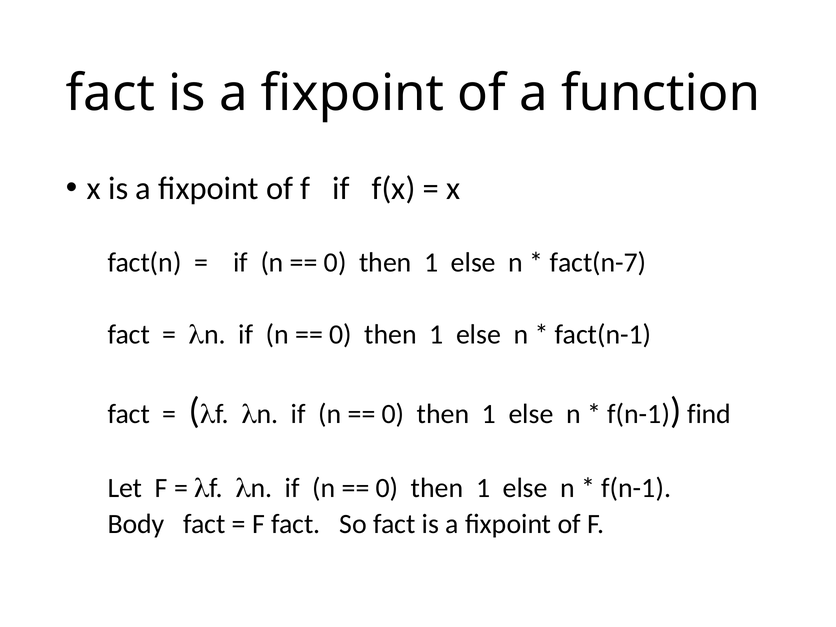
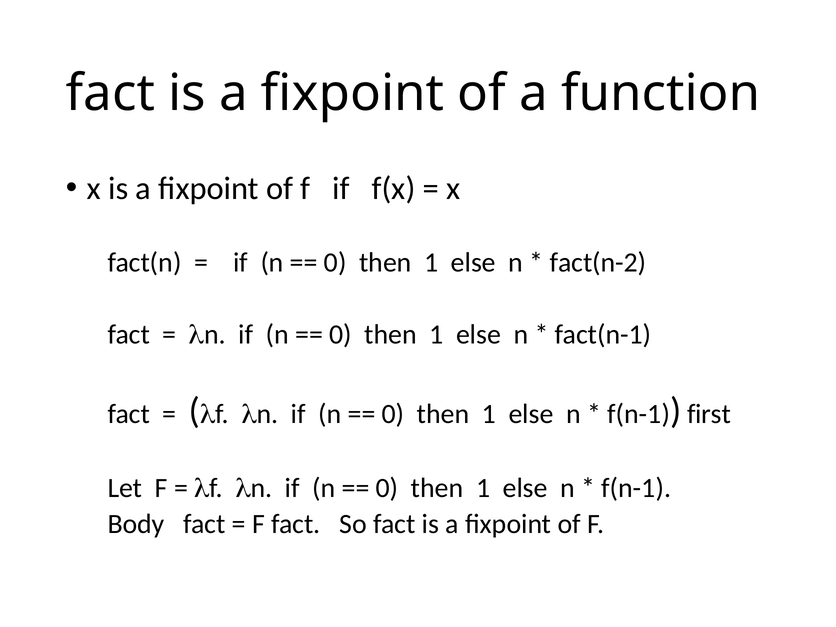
fact(n-7: fact(n-7 -> fact(n-2 (598, 263)
find: find -> first (709, 414)
